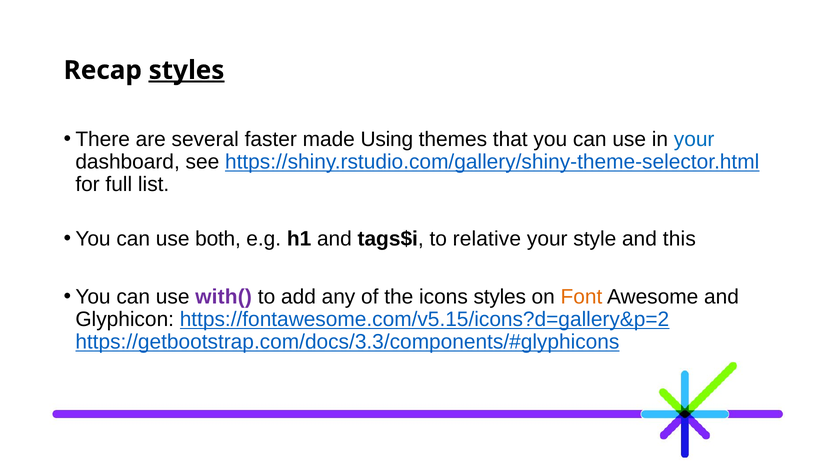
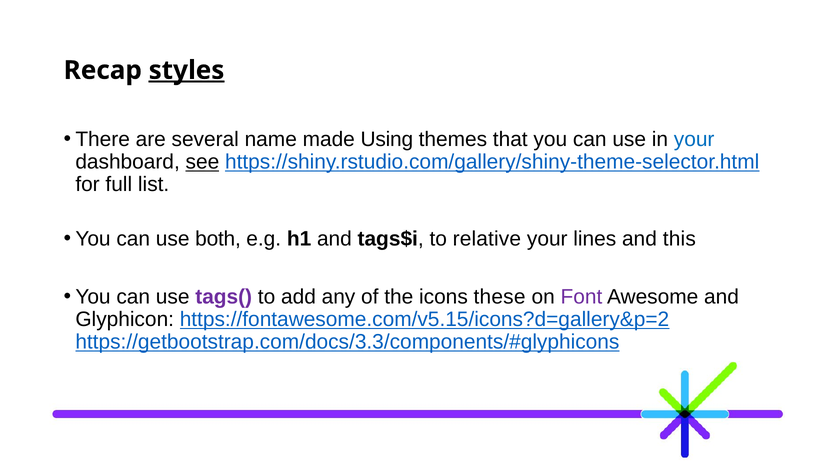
faster: faster -> name (271, 139)
see underline: none -> present (202, 162)
style: style -> lines (595, 239)
with(: with( -> tags( (224, 297)
icons styles: styles -> these (500, 297)
Font colour: orange -> purple (581, 297)
